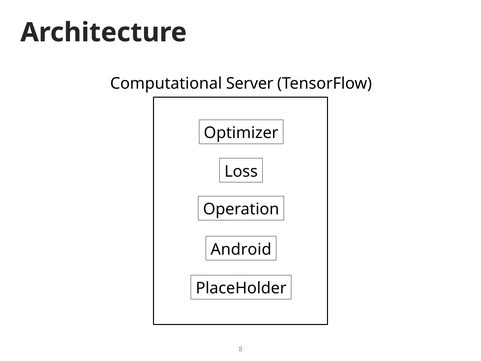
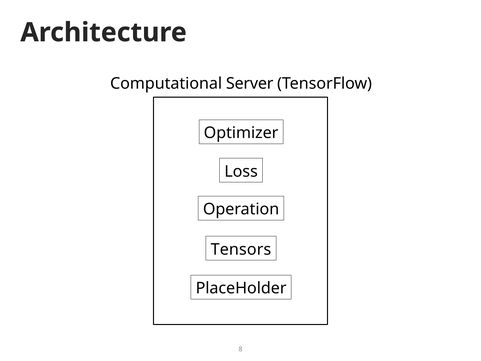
Android: Android -> Tensors (241, 249)
